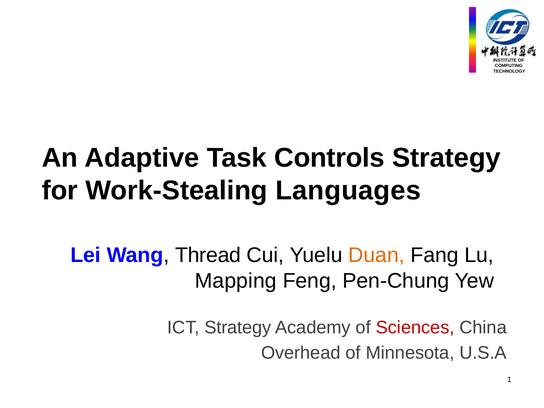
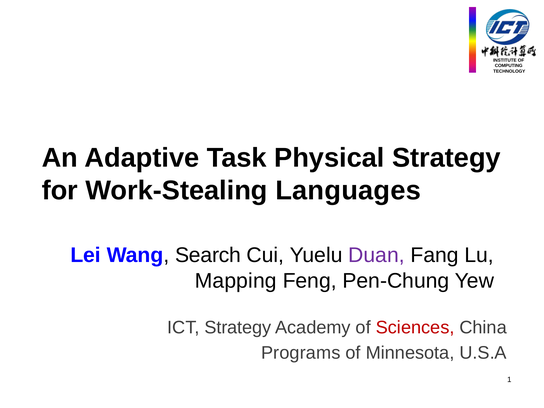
Controls: Controls -> Physical (329, 158)
Thread: Thread -> Search (208, 255)
Duan colour: orange -> purple (376, 255)
Overhead: Overhead -> Programs (301, 353)
